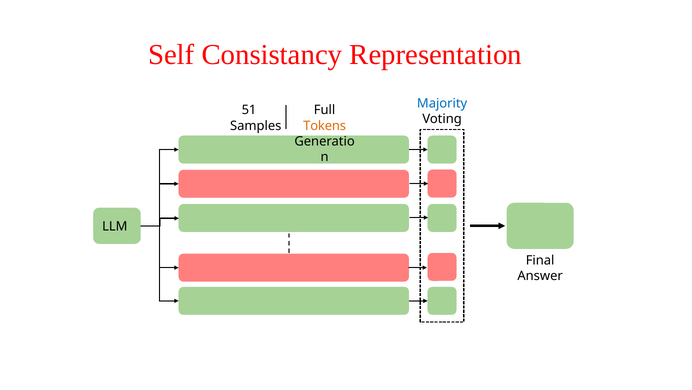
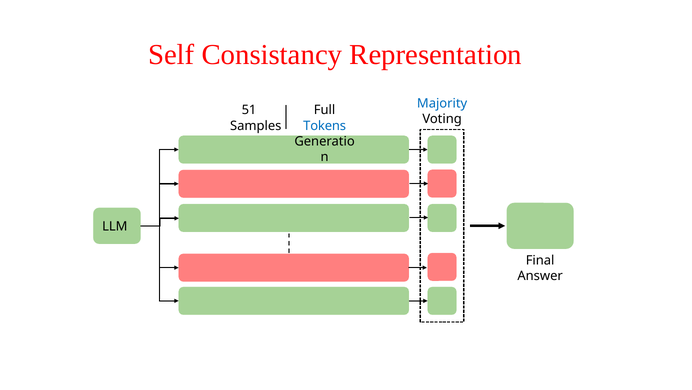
Tokens colour: orange -> blue (325, 126)
